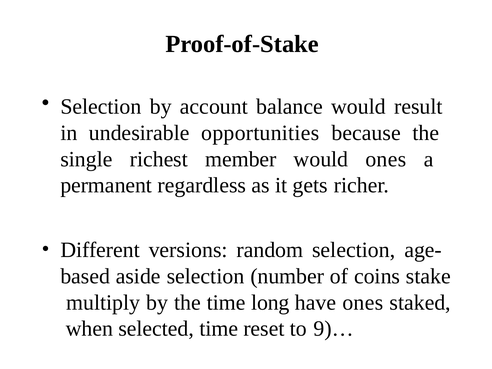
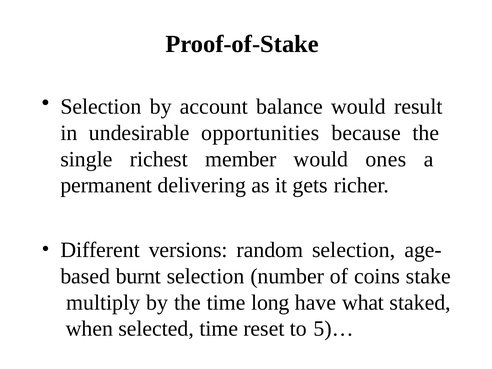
regardless: regardless -> delivering (202, 185)
aside: aside -> burnt (138, 276)
have ones: ones -> what (363, 302)
9)…: 9)… -> 5)… (334, 329)
